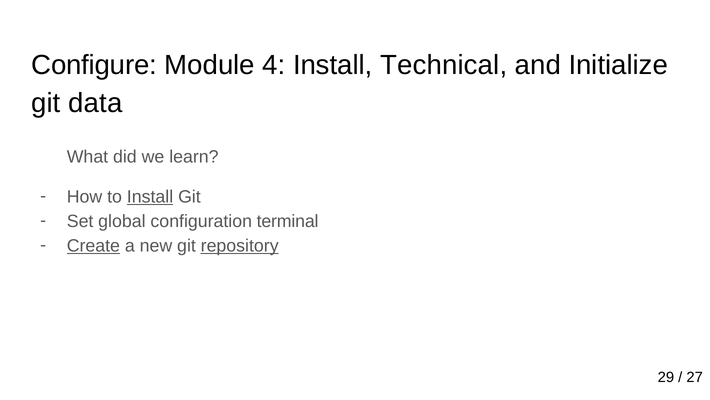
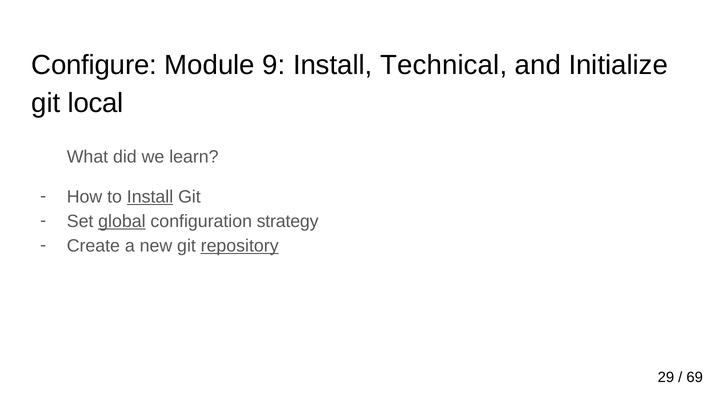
4: 4 -> 9 (274, 65)
data: data -> local (96, 103)
global underline: none -> present (122, 221)
terminal: terminal -> strategy (288, 221)
Create underline: present -> none (93, 246)
27: 27 -> 69 (695, 377)
